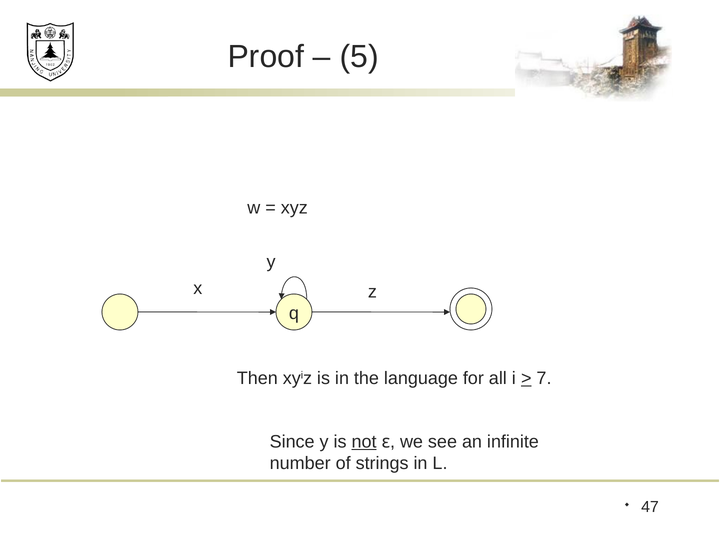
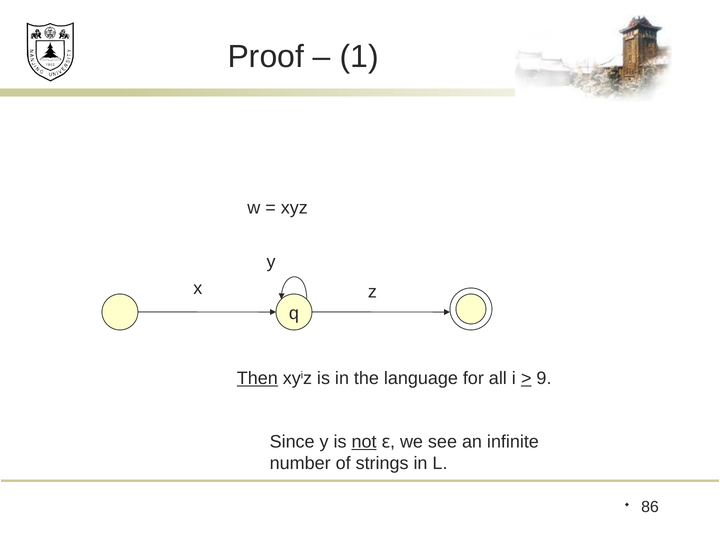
5: 5 -> 1 (359, 57)
Then underline: none -> present (257, 378)
7: 7 -> 9 (544, 378)
47: 47 -> 86 (650, 507)
